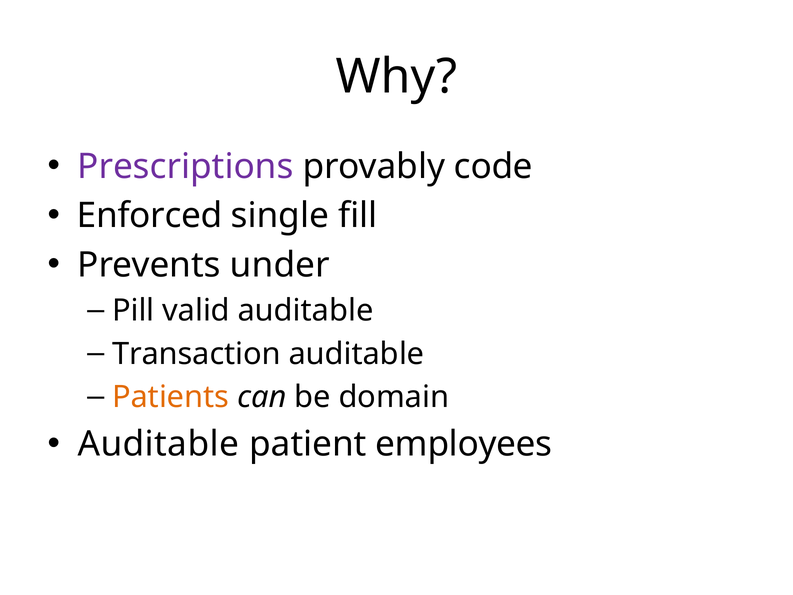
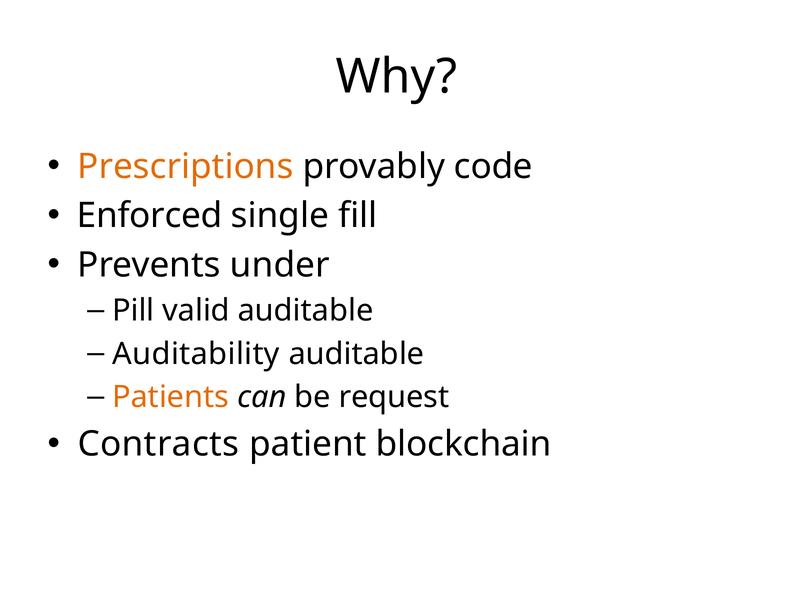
Prescriptions colour: purple -> orange (185, 166)
Transaction: Transaction -> Auditability (196, 354)
domain: domain -> request (394, 397)
Auditable: Auditable -> Contracts (158, 444)
employees: employees -> blockchain (464, 444)
